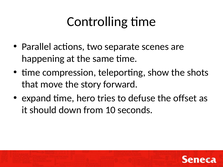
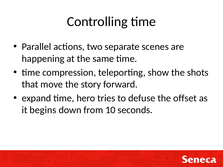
should: should -> begins (43, 110)
